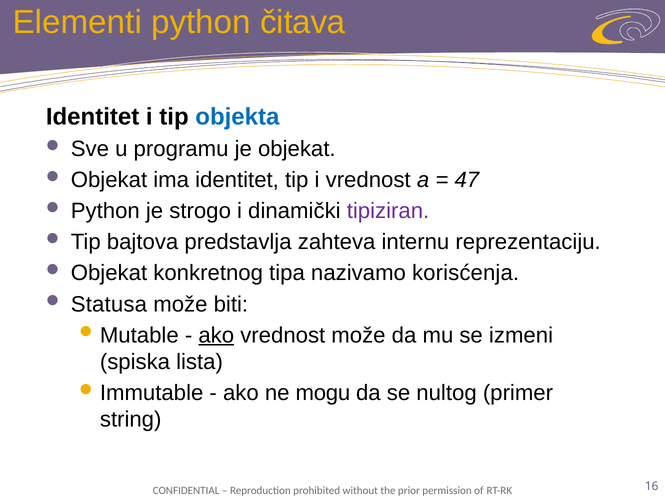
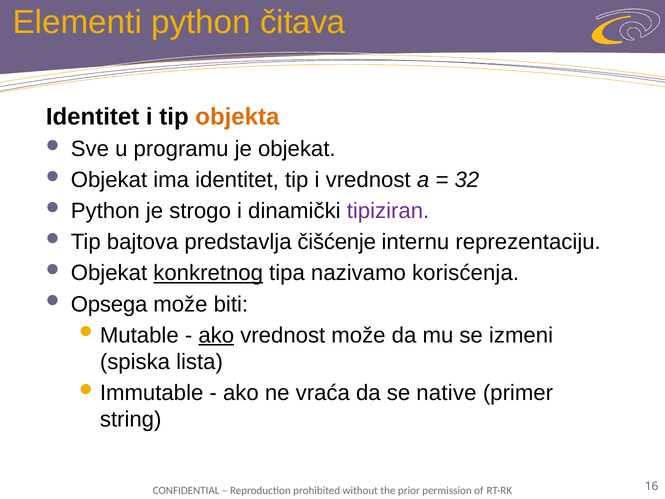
objekta colour: blue -> orange (237, 117)
47: 47 -> 32 (467, 180)
zahteva: zahteva -> čišćenje (337, 242)
konkretnog underline: none -> present (208, 273)
Statusa: Statusa -> Opsega (109, 304)
mogu: mogu -> vraća (323, 393)
nultog: nultog -> native (446, 393)
